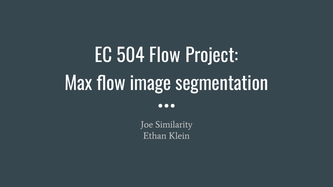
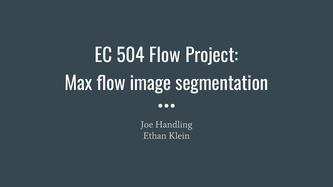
Similarity: Similarity -> Handling (174, 125)
